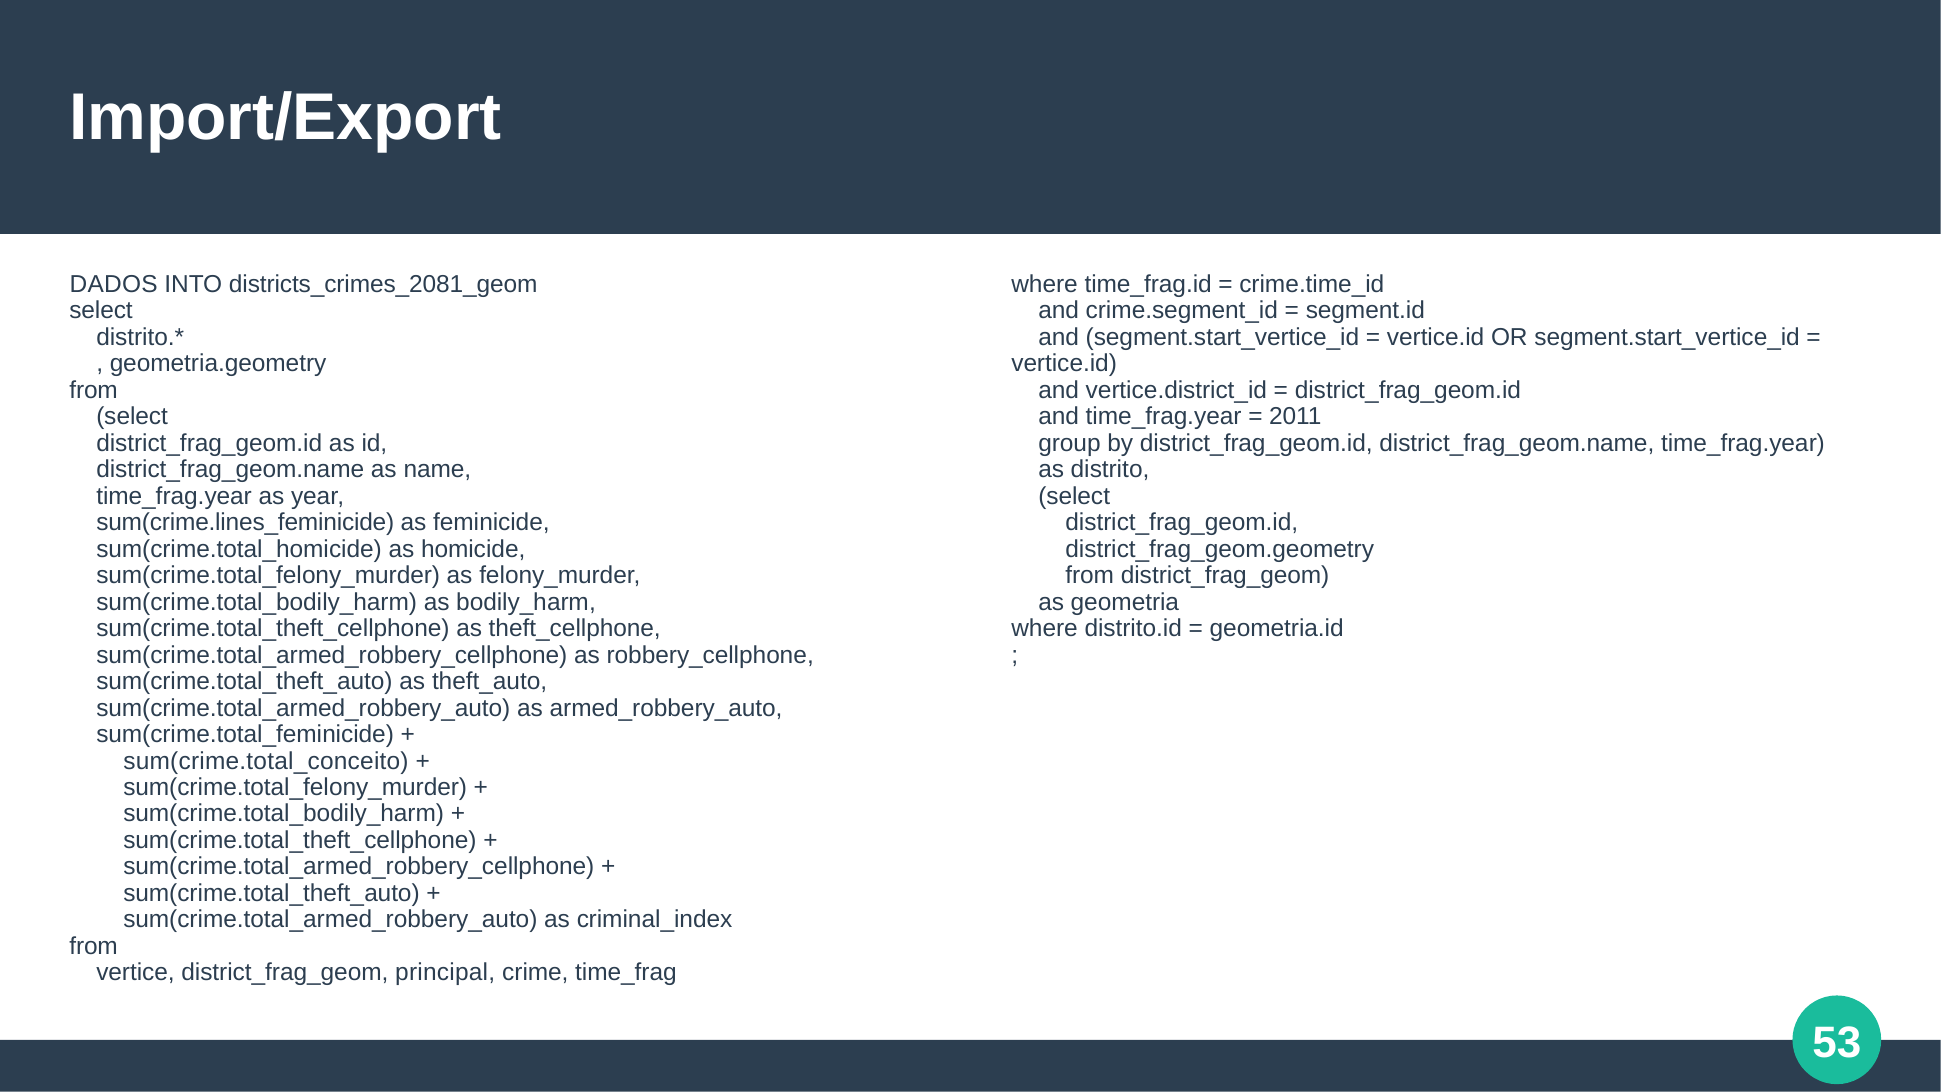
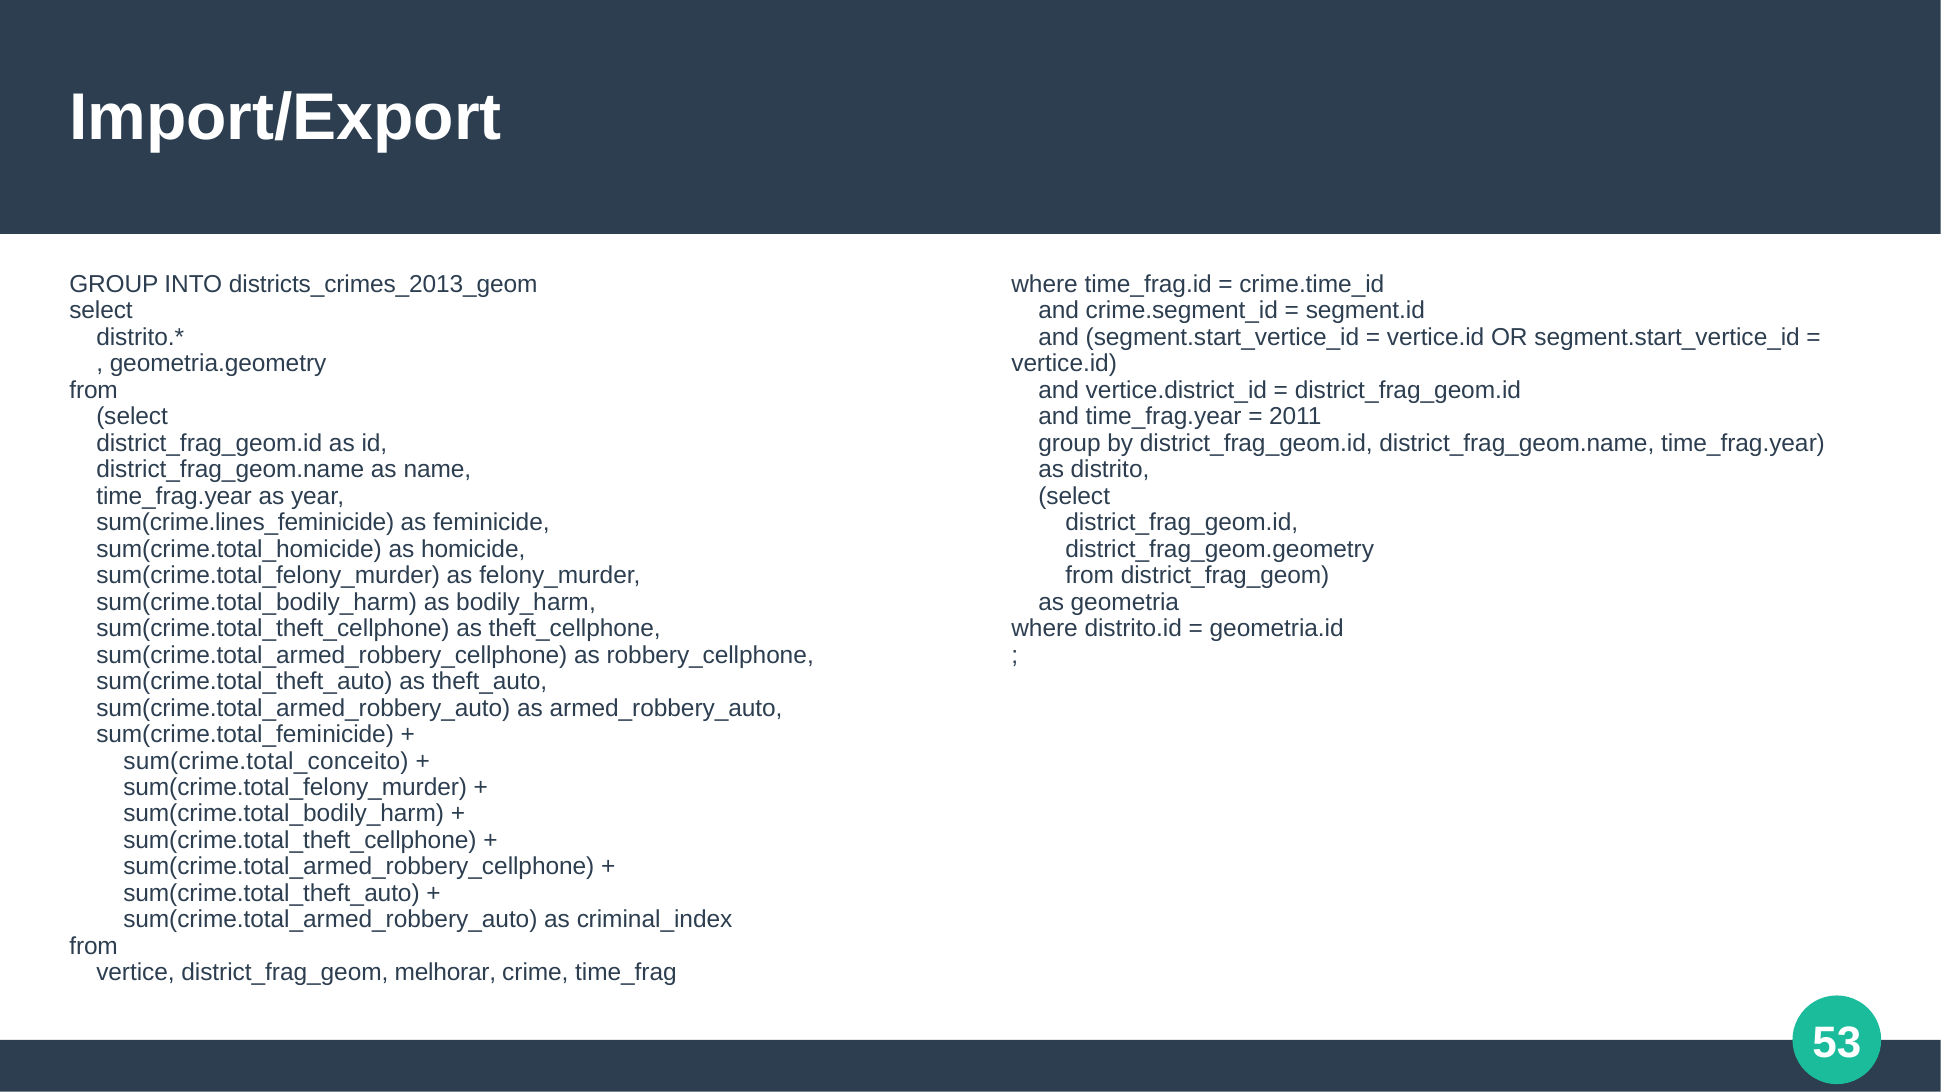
DADOS: DADOS -> GROUP (114, 284)
districts_crimes_2081_geom: districts_crimes_2081_geom -> districts_crimes_2013_geom (383, 284)
principal: principal -> melhorar (445, 973)
